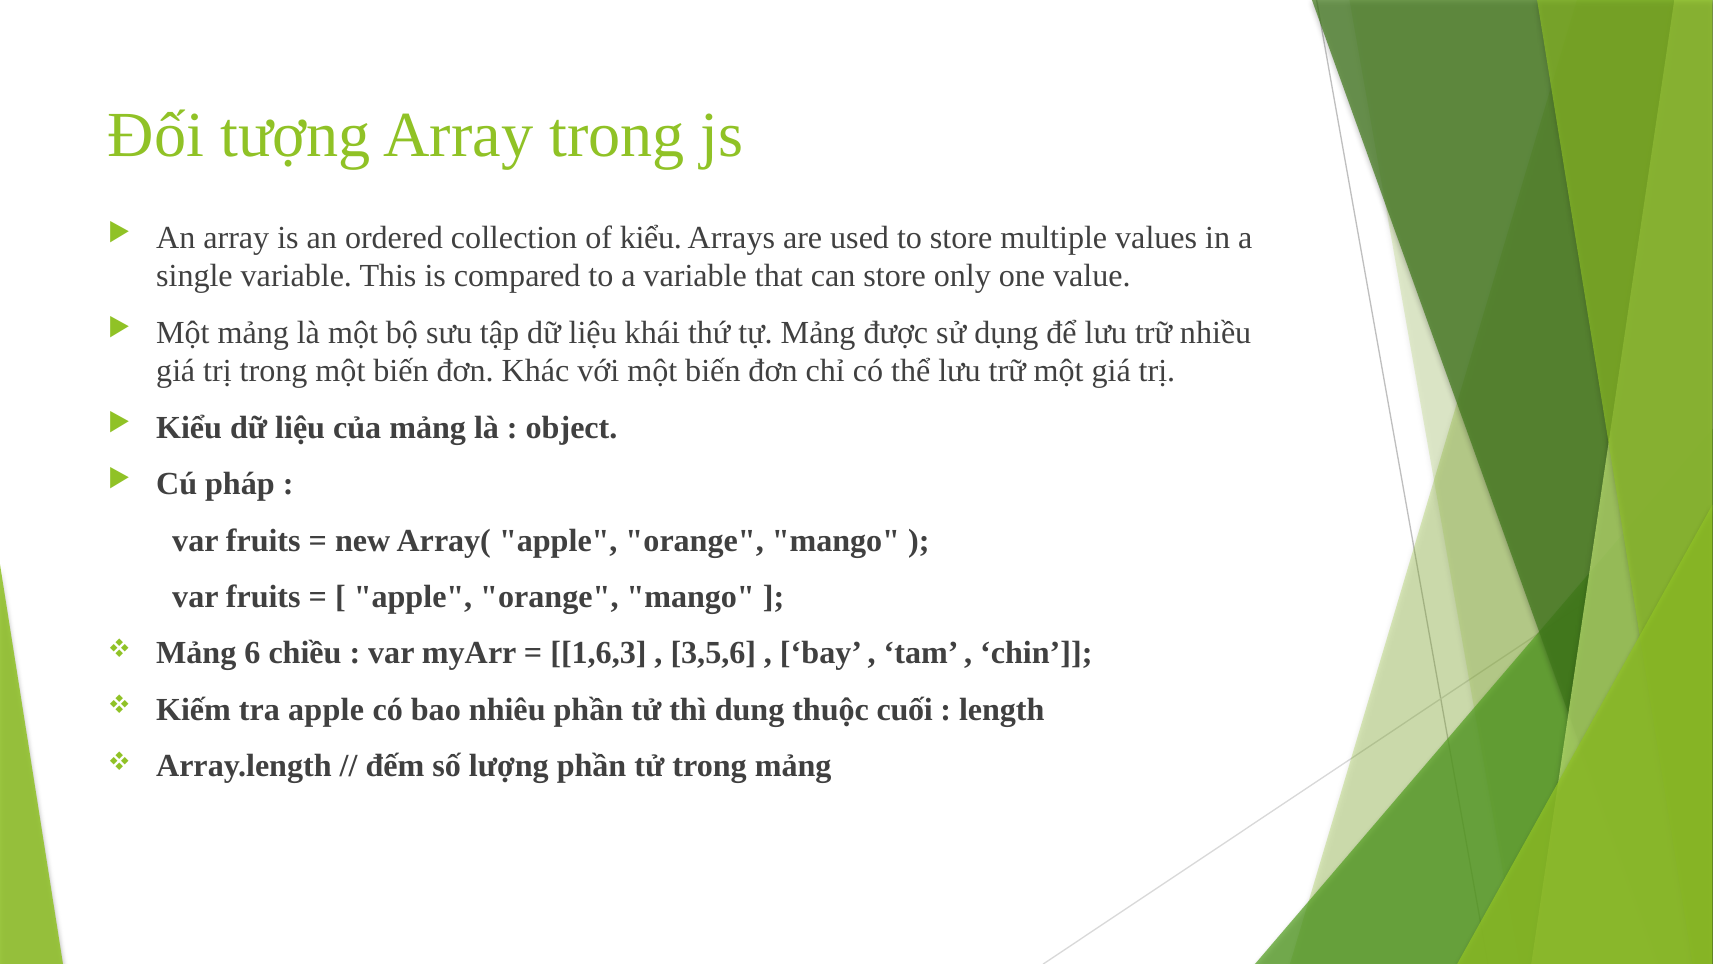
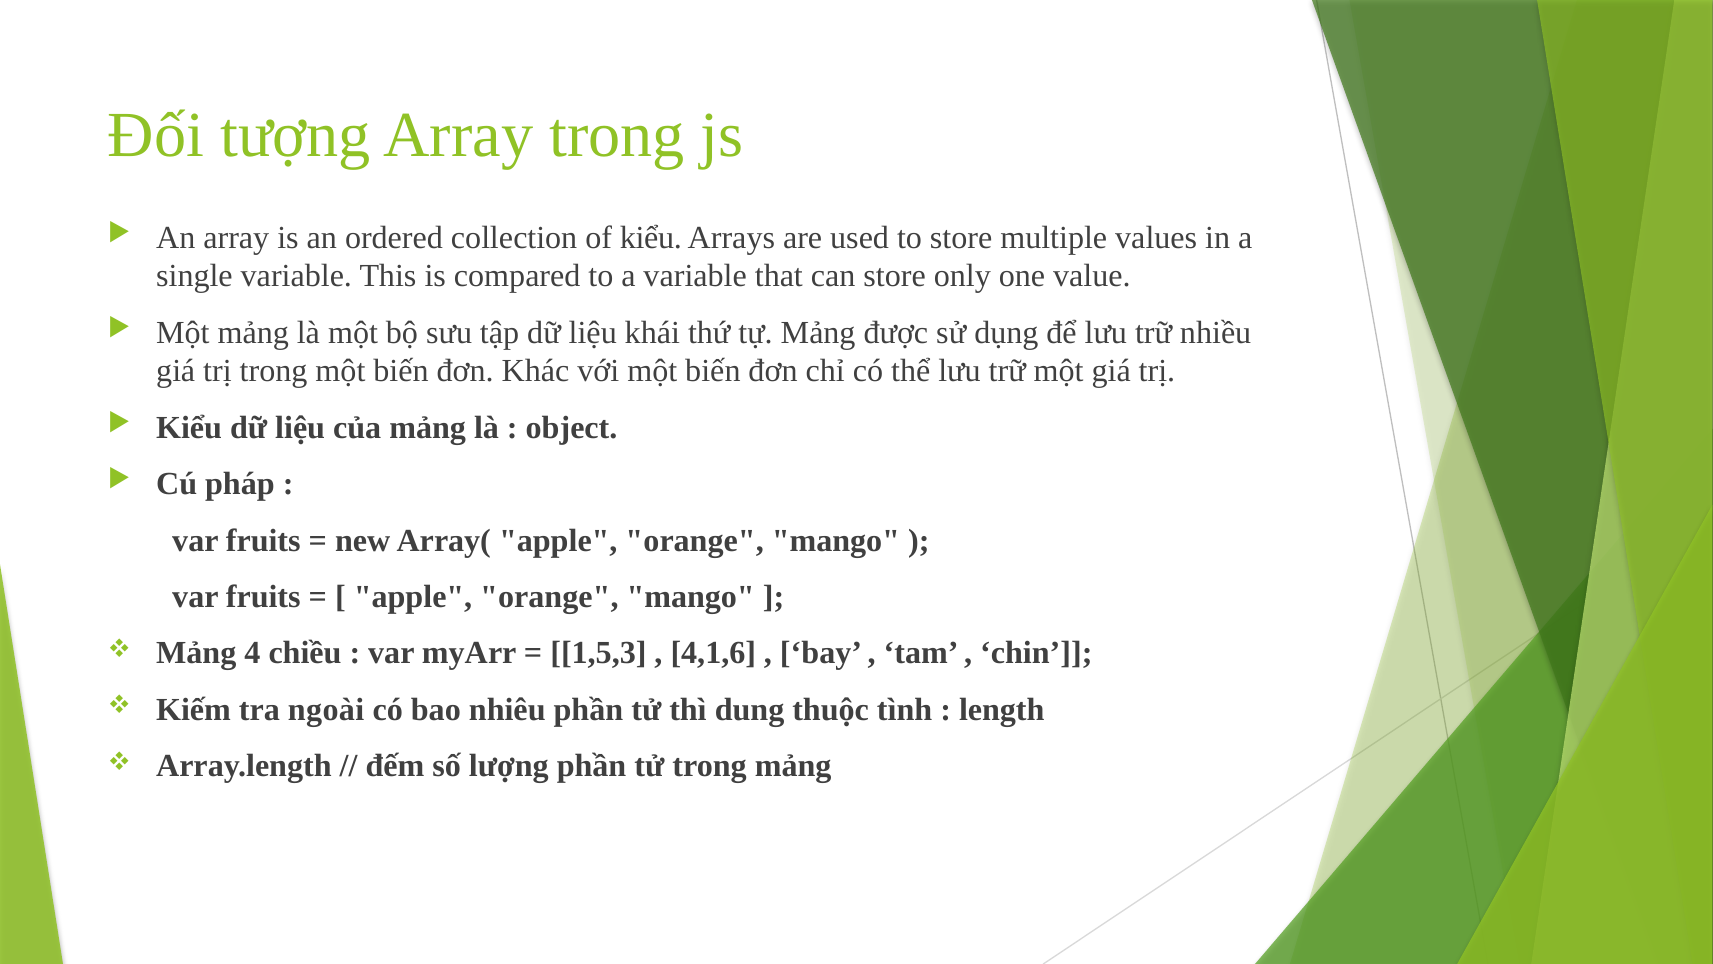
6: 6 -> 4 (252, 653)
1,6,3: 1,6,3 -> 1,5,3 (598, 653)
3,5,6: 3,5,6 -> 4,1,6 (713, 653)
tra apple: apple -> ngoài (326, 709)
cuối: cuối -> tình (905, 709)
